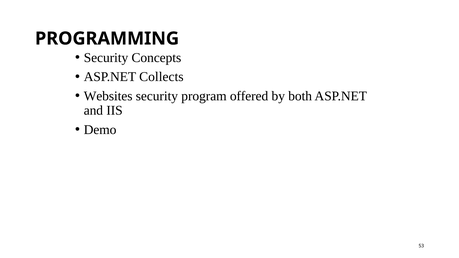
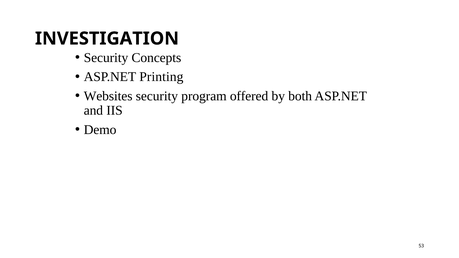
PROGRAMMING: PROGRAMMING -> INVESTIGATION (107, 39)
Collects: Collects -> Printing (161, 77)
